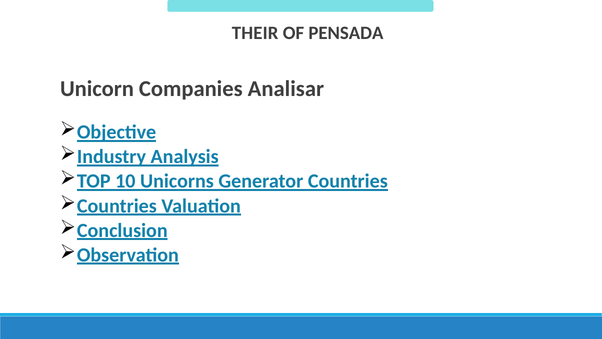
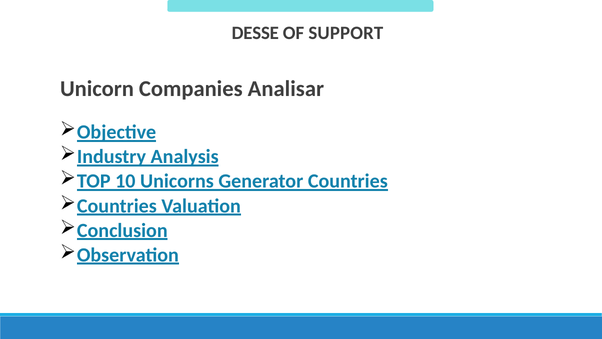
THEIR: THEIR -> DESSE (255, 33)
PENSADA: PENSADA -> SUPPORT (346, 33)
